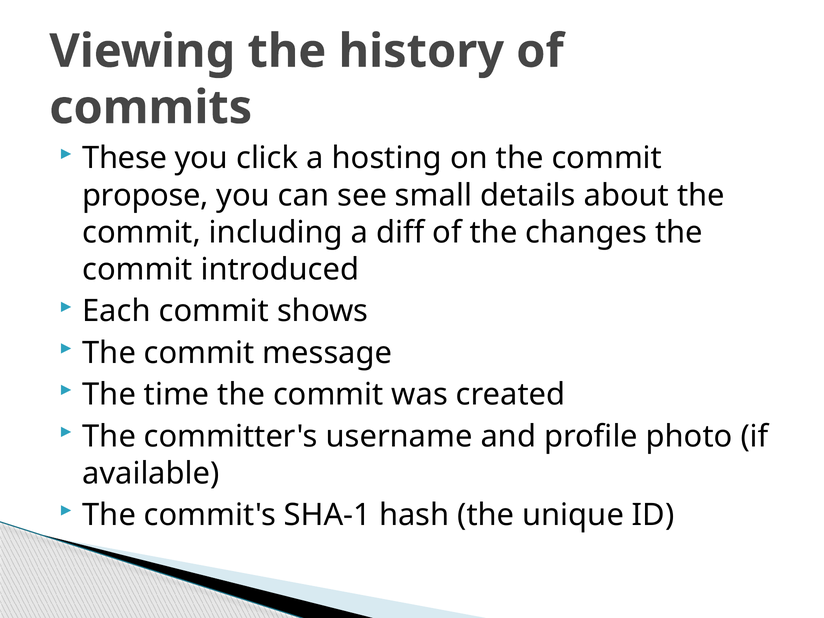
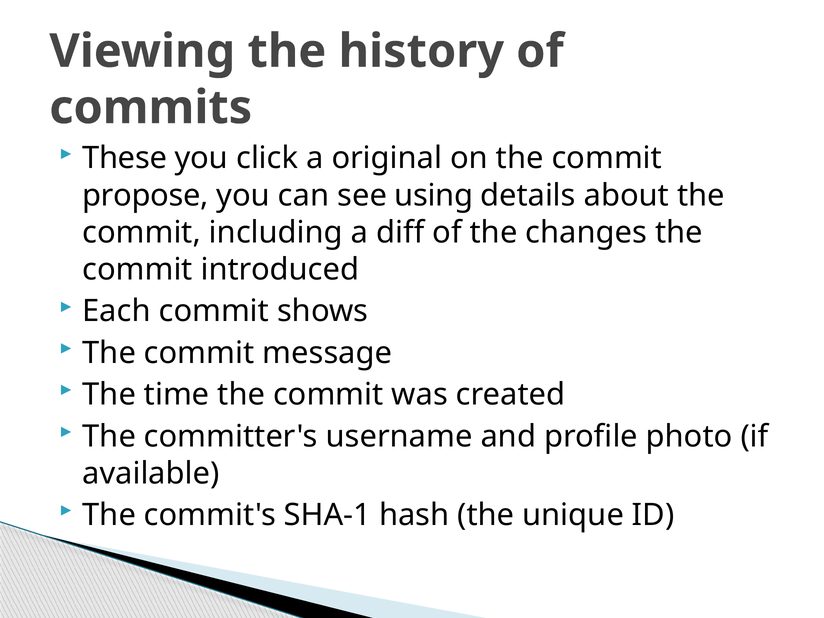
hosting: hosting -> original (387, 158)
small: small -> using (434, 195)
